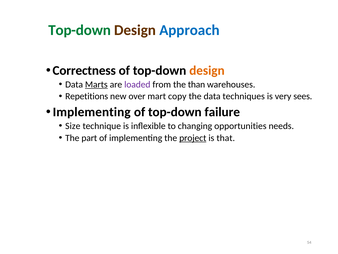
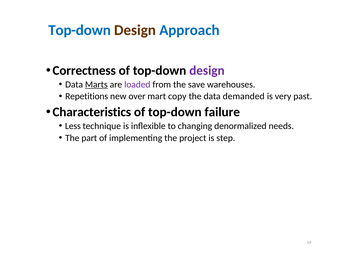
Top-down colour: green -> blue (80, 30)
design colour: orange -> purple (207, 70)
than: than -> save (196, 84)
techniques: techniques -> demanded (244, 96)
sees: sees -> past (303, 96)
Implementing: Implementing -> Characteristics (92, 112)
Size: Size -> Less (73, 126)
opportunities: opportunities -> denormalized (240, 126)
project underline: present -> none (193, 138)
that: that -> step (226, 138)
